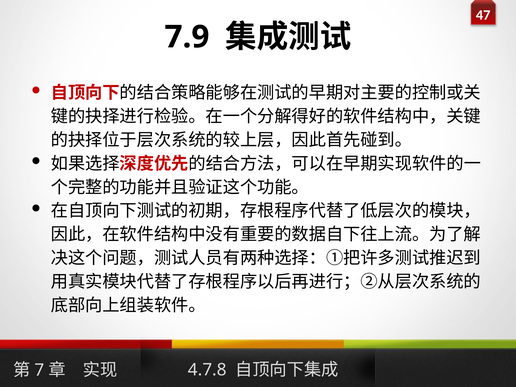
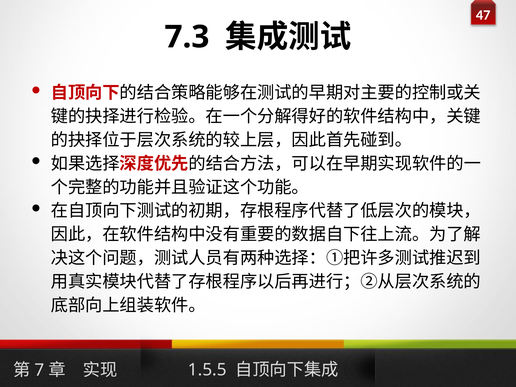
7.9: 7.9 -> 7.3 (187, 37)
4.7.8: 4.7.8 -> 1.5.5 (207, 370)
